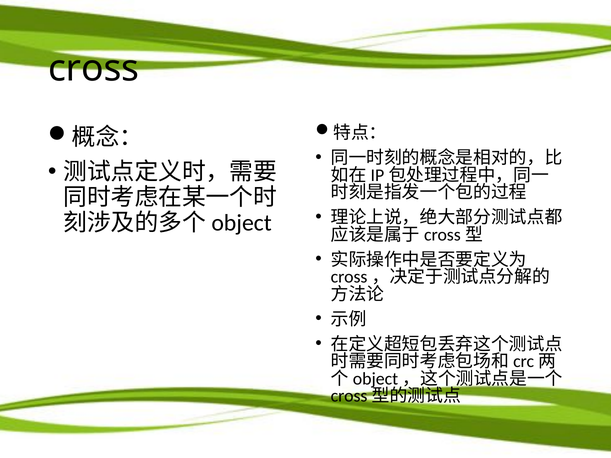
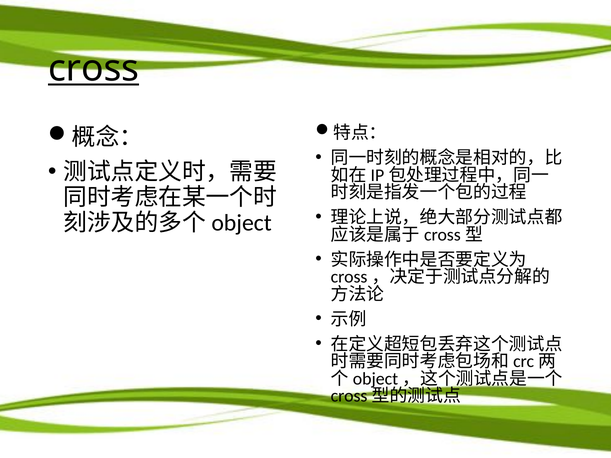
cross underline: none -> present (94, 68)
